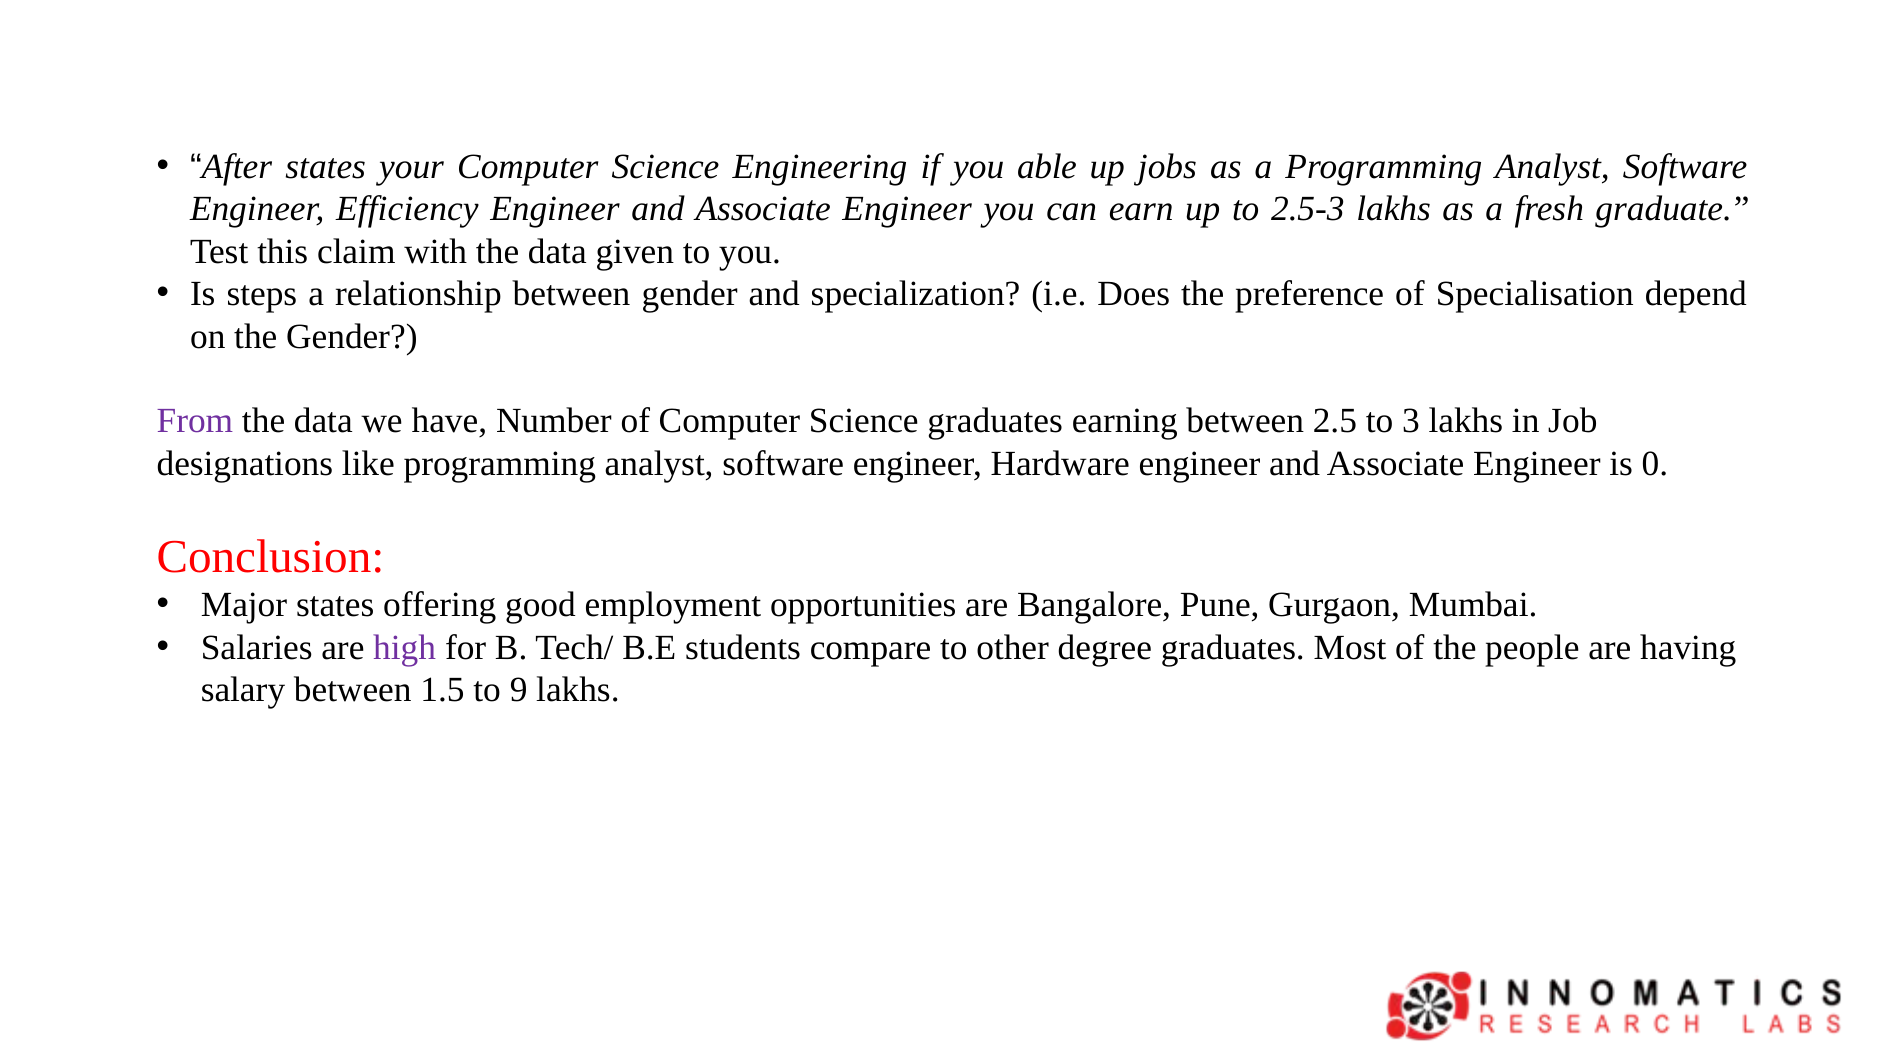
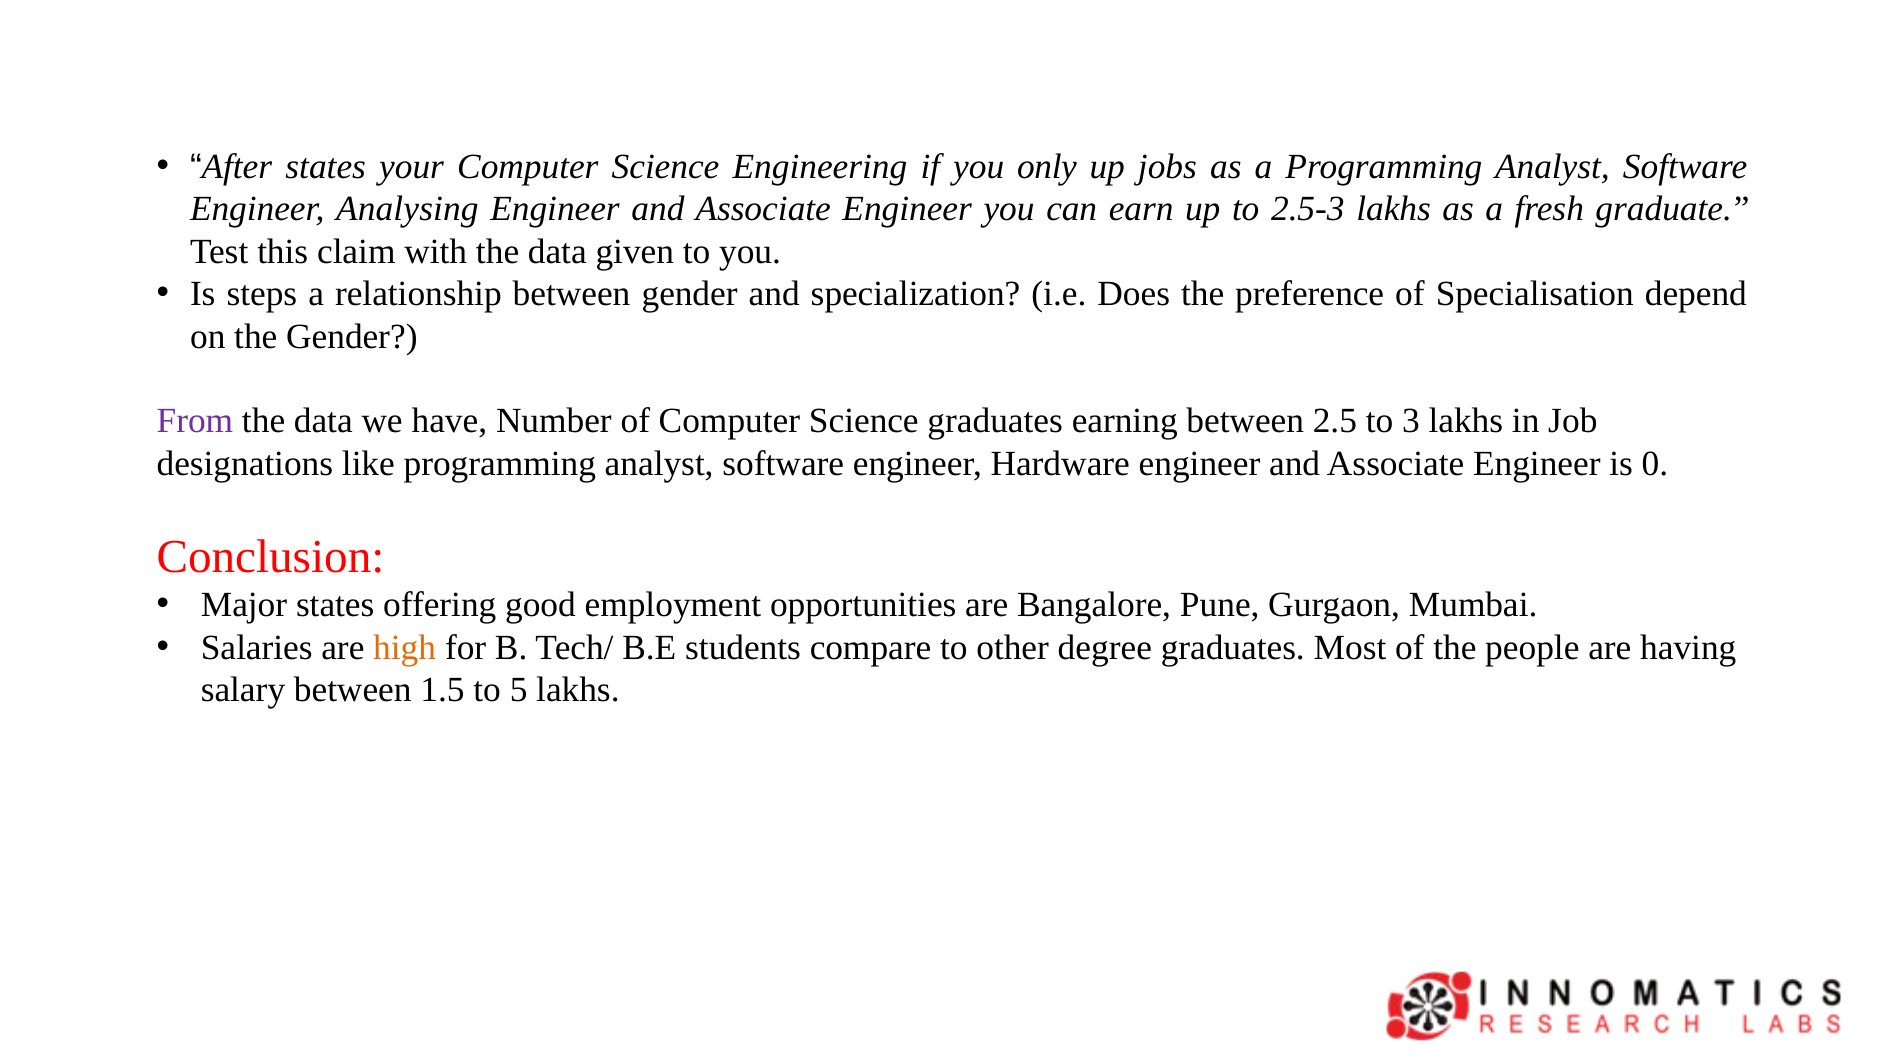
able: able -> only (1047, 167)
Efficiency: Efficiency -> Analysing (407, 209)
high colour: purple -> orange (405, 648)
9: 9 -> 5 (519, 690)
